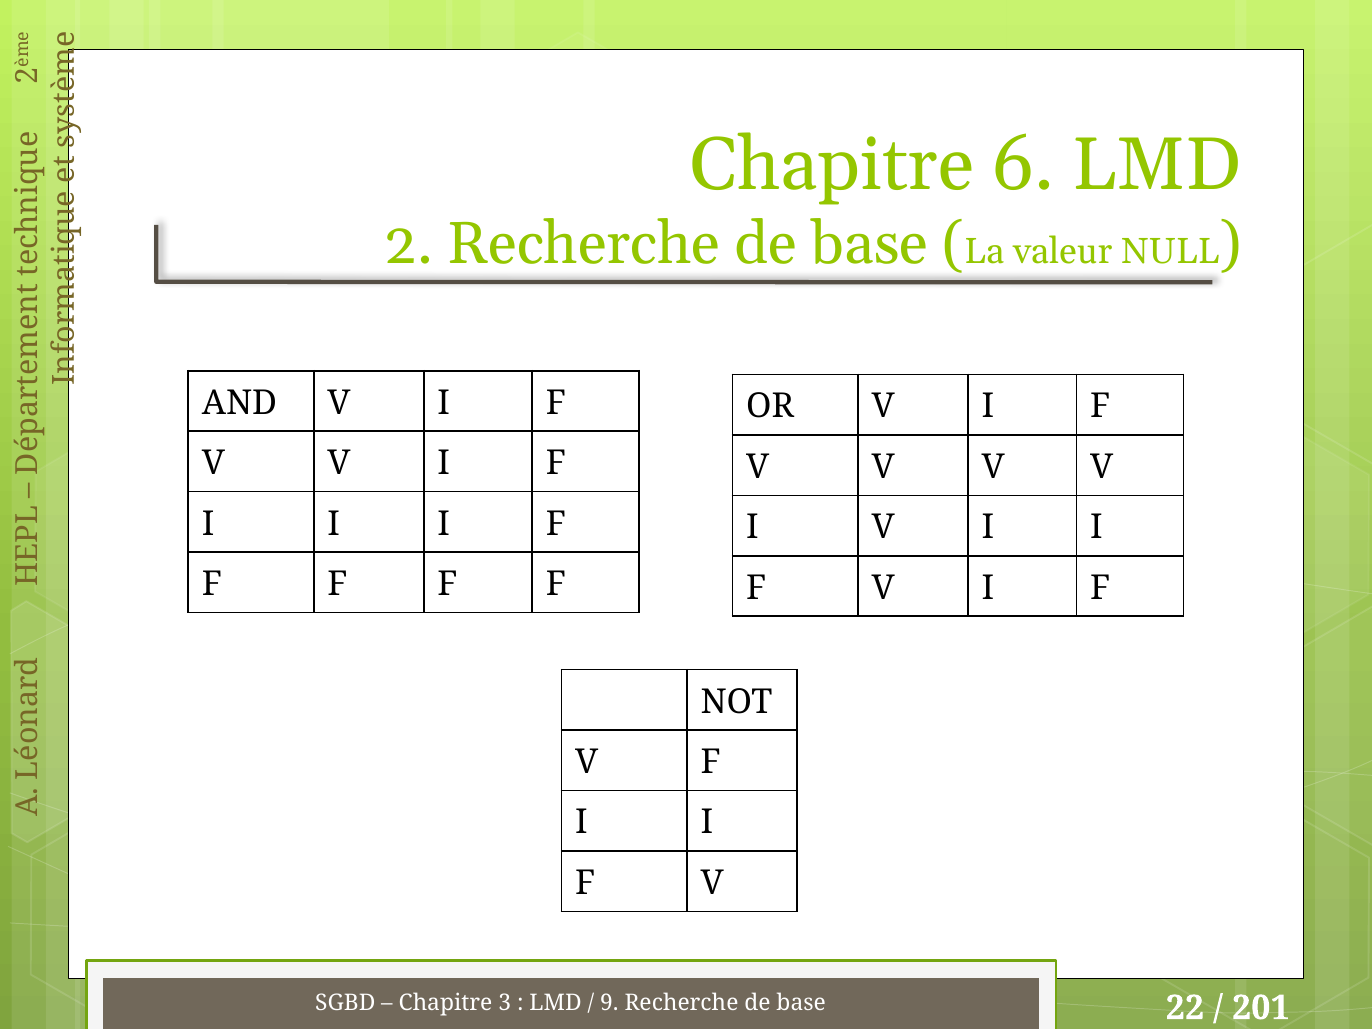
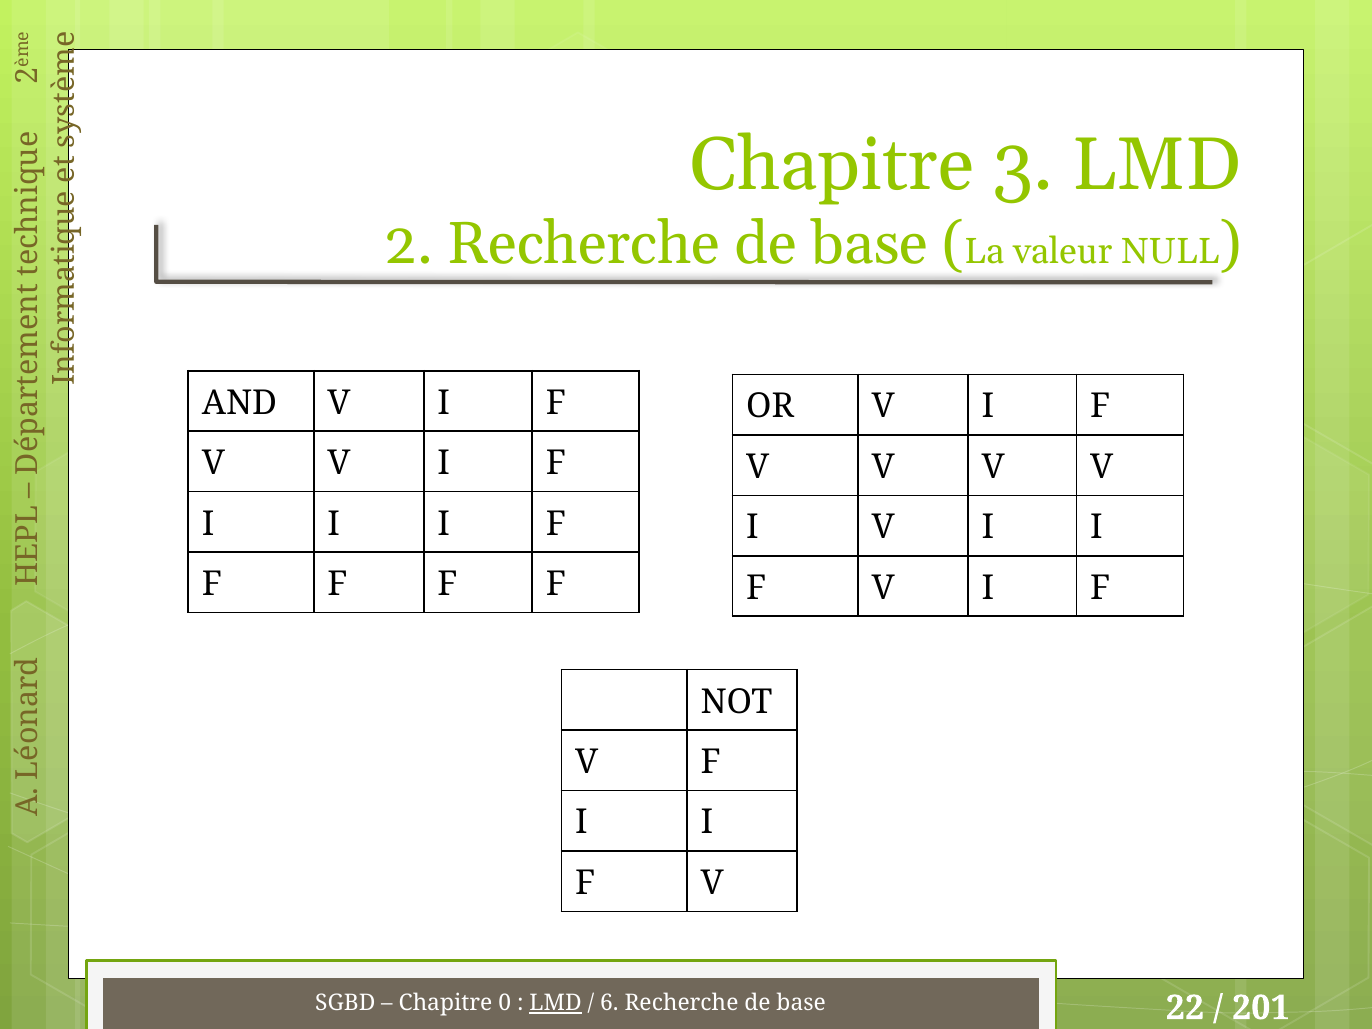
6: 6 -> 3 (1023, 165)
3: 3 -> 0 (505, 1003)
LMD underline: none -> present (556, 1003)
9: 9 -> 6 (609, 1003)
